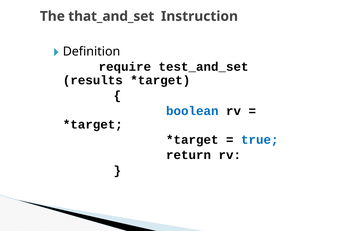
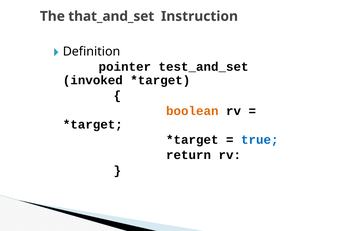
require: require -> pointer (125, 67)
results: results -> invoked (93, 80)
boolean colour: blue -> orange (192, 111)
